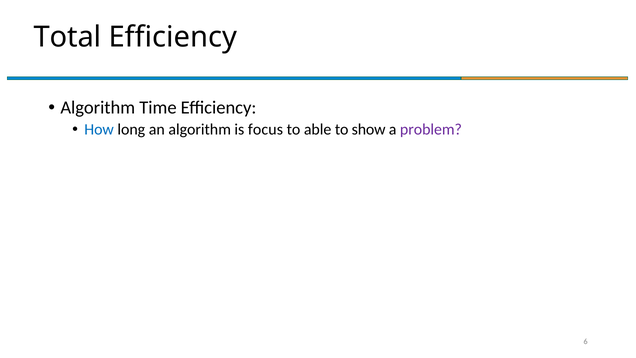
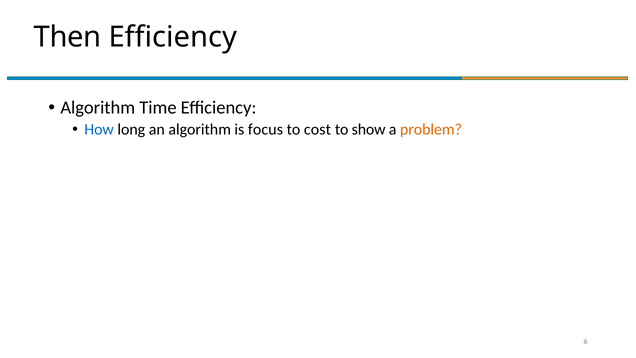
Total: Total -> Then (67, 37)
able: able -> cost (318, 129)
problem colour: purple -> orange (431, 129)
